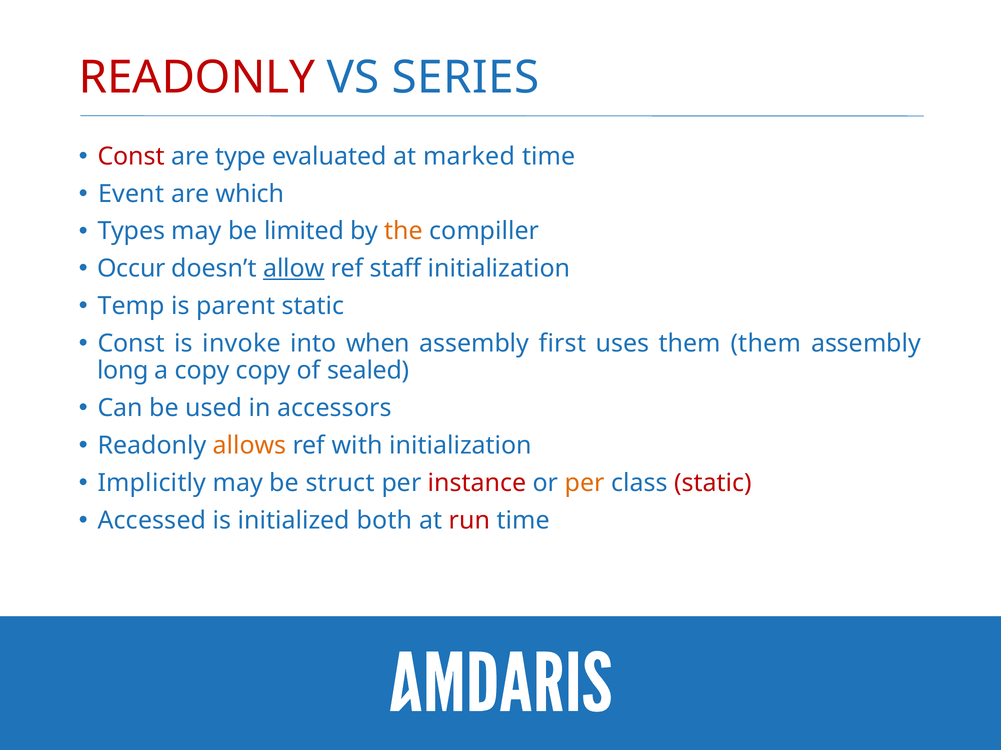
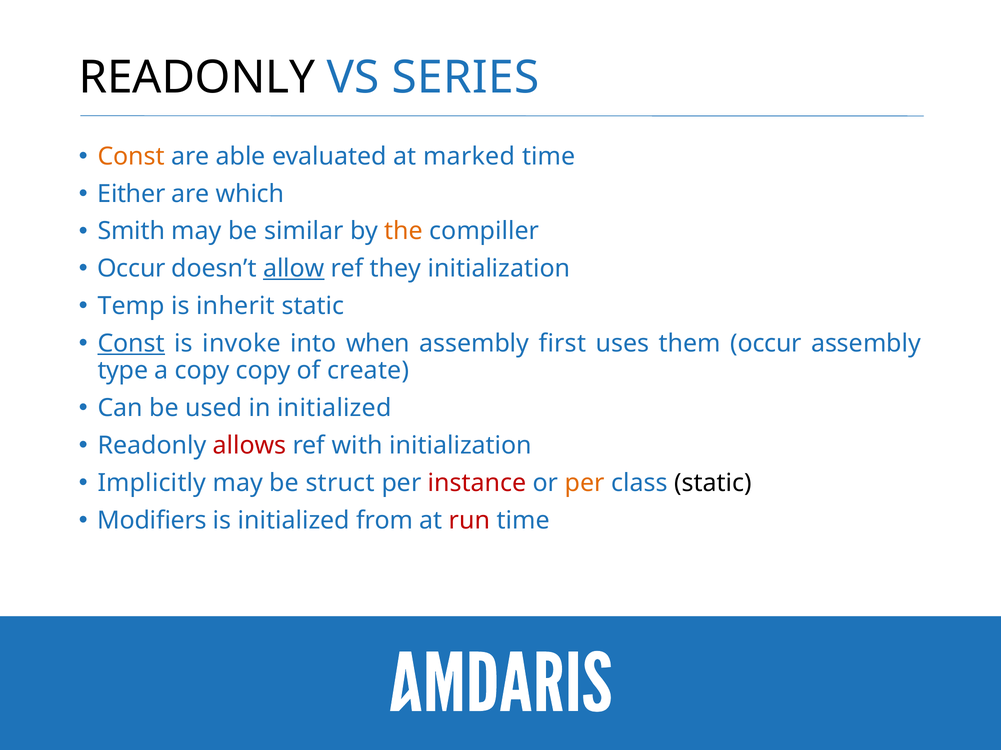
READONLY colour: red -> black (197, 78)
Const colour: red -> orange (131, 156)
type: type -> able (241, 156)
Event: Event -> Either (131, 194)
Types: Types -> Smith (131, 231)
limited: limited -> similar (304, 231)
staff: staff -> they (396, 269)
parent: parent -> inherit (236, 306)
Const underline: none -> present (131, 344)
them them: them -> occur (766, 344)
long: long -> type (123, 371)
sealed: sealed -> create (368, 371)
in accessors: accessors -> initialized (334, 408)
allows colour: orange -> red (249, 446)
static colour: red -> black (713, 483)
Accessed: Accessed -> Modifiers (152, 521)
both: both -> from (385, 521)
